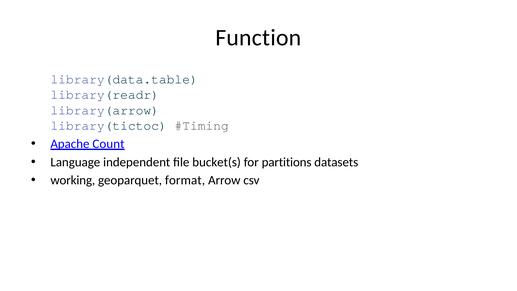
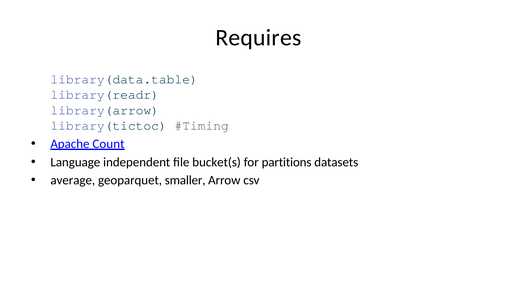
Function: Function -> Requires (258, 38)
working: working -> average (73, 180)
format: format -> smaller (185, 180)
